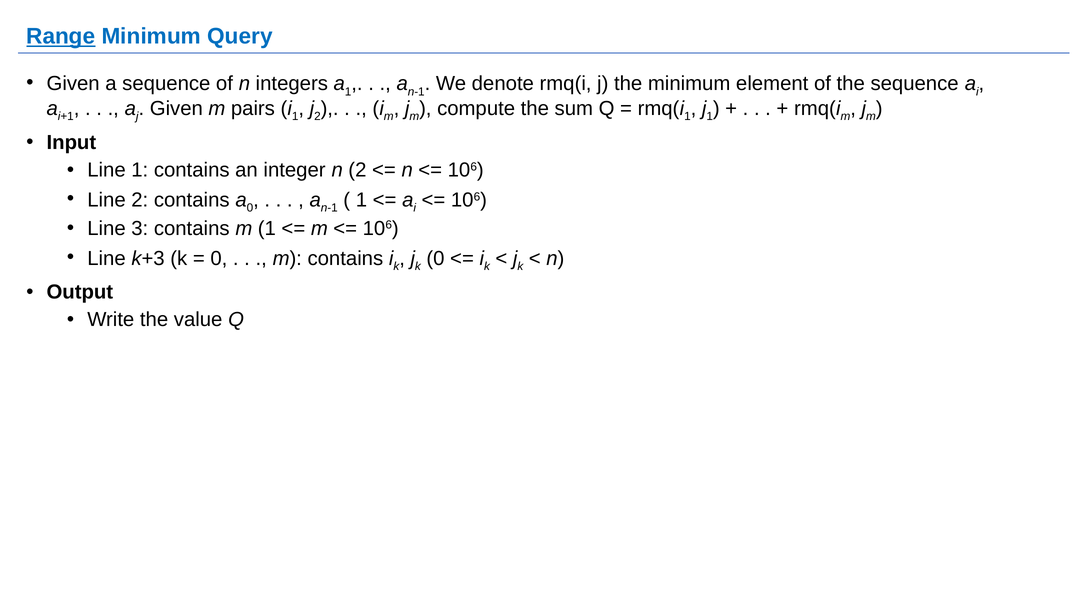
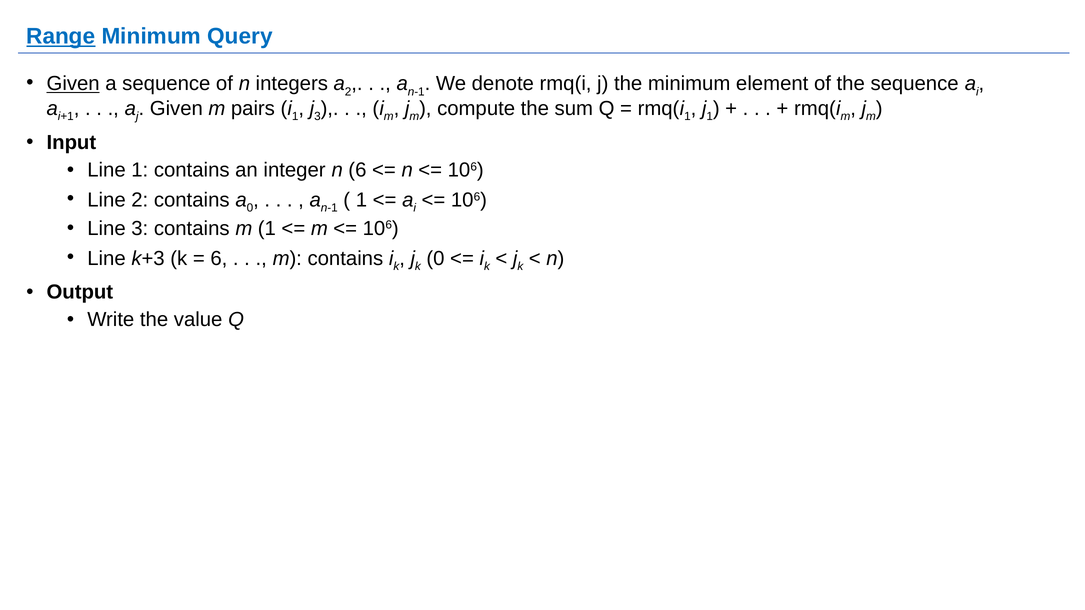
Given underline: none -> present (73, 84)
a 1: 1 -> 2 (348, 92)
j 2: 2 -> 3 (317, 117)
n 2: 2 -> 6 (357, 170)
0: 0 -> 6 (219, 258)
